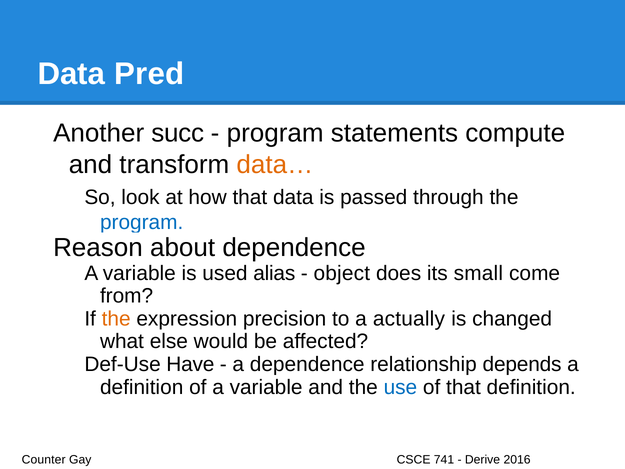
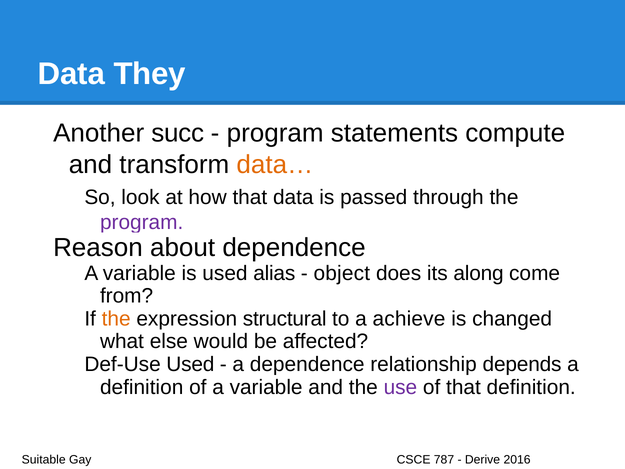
Pred: Pred -> They (150, 74)
program colour: blue -> purple (142, 222)
small: small -> along (479, 273)
precision: precision -> structural (285, 319)
actually: actually -> achieve (409, 319)
Def-Use Have: Have -> Used (190, 364)
use colour: blue -> purple (400, 387)
Counter: Counter -> Suitable (44, 460)
741: 741 -> 787 (444, 460)
